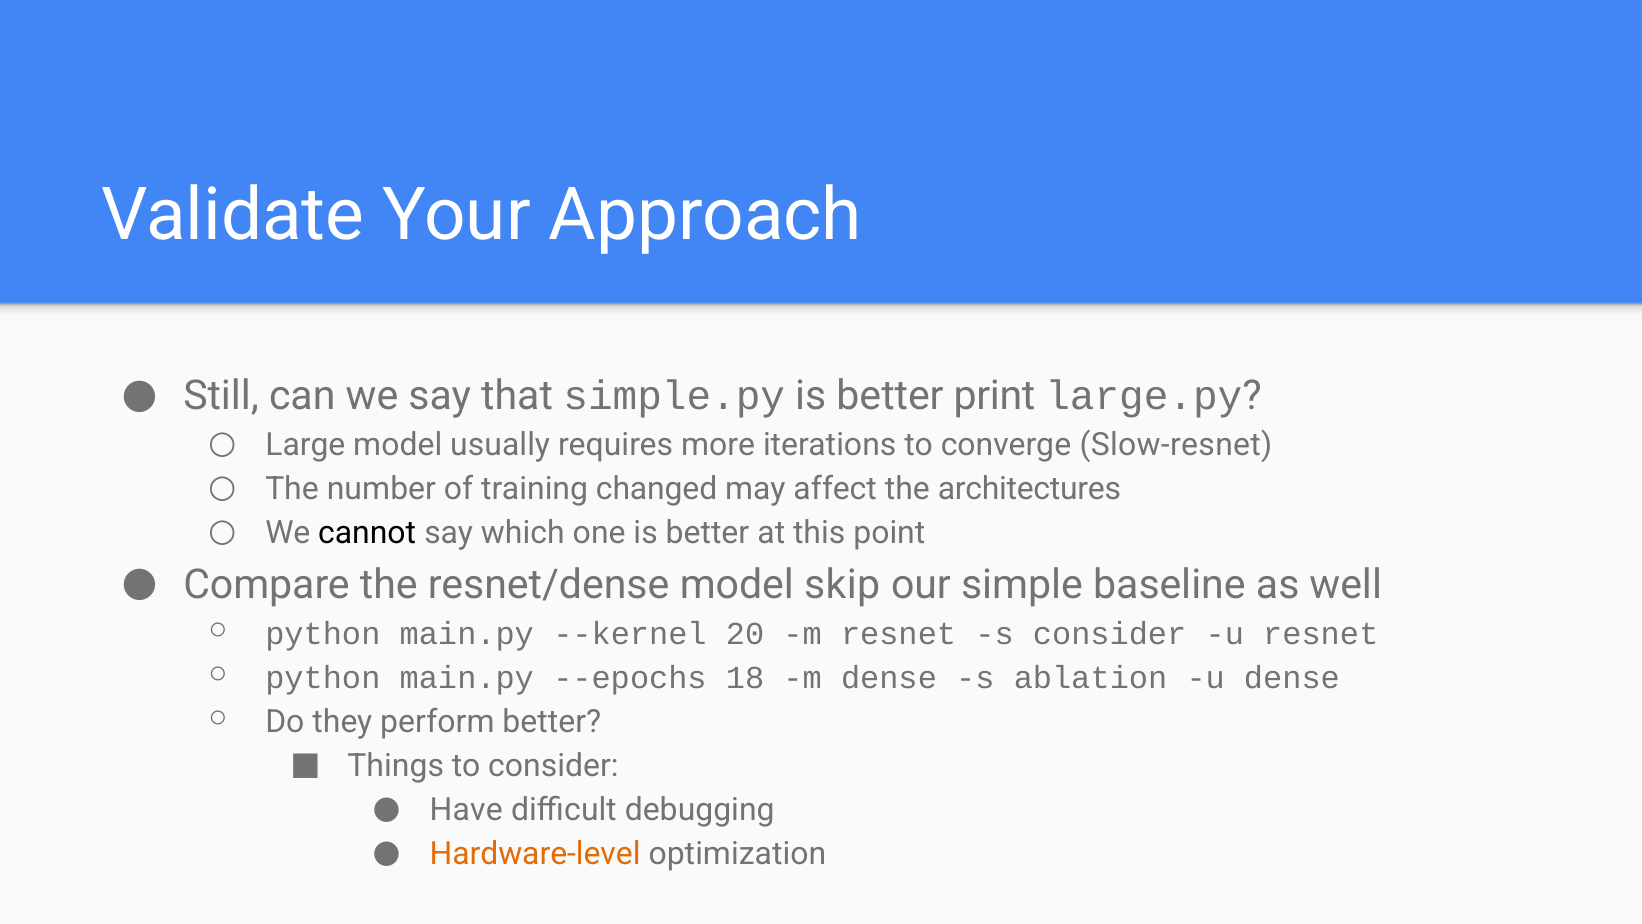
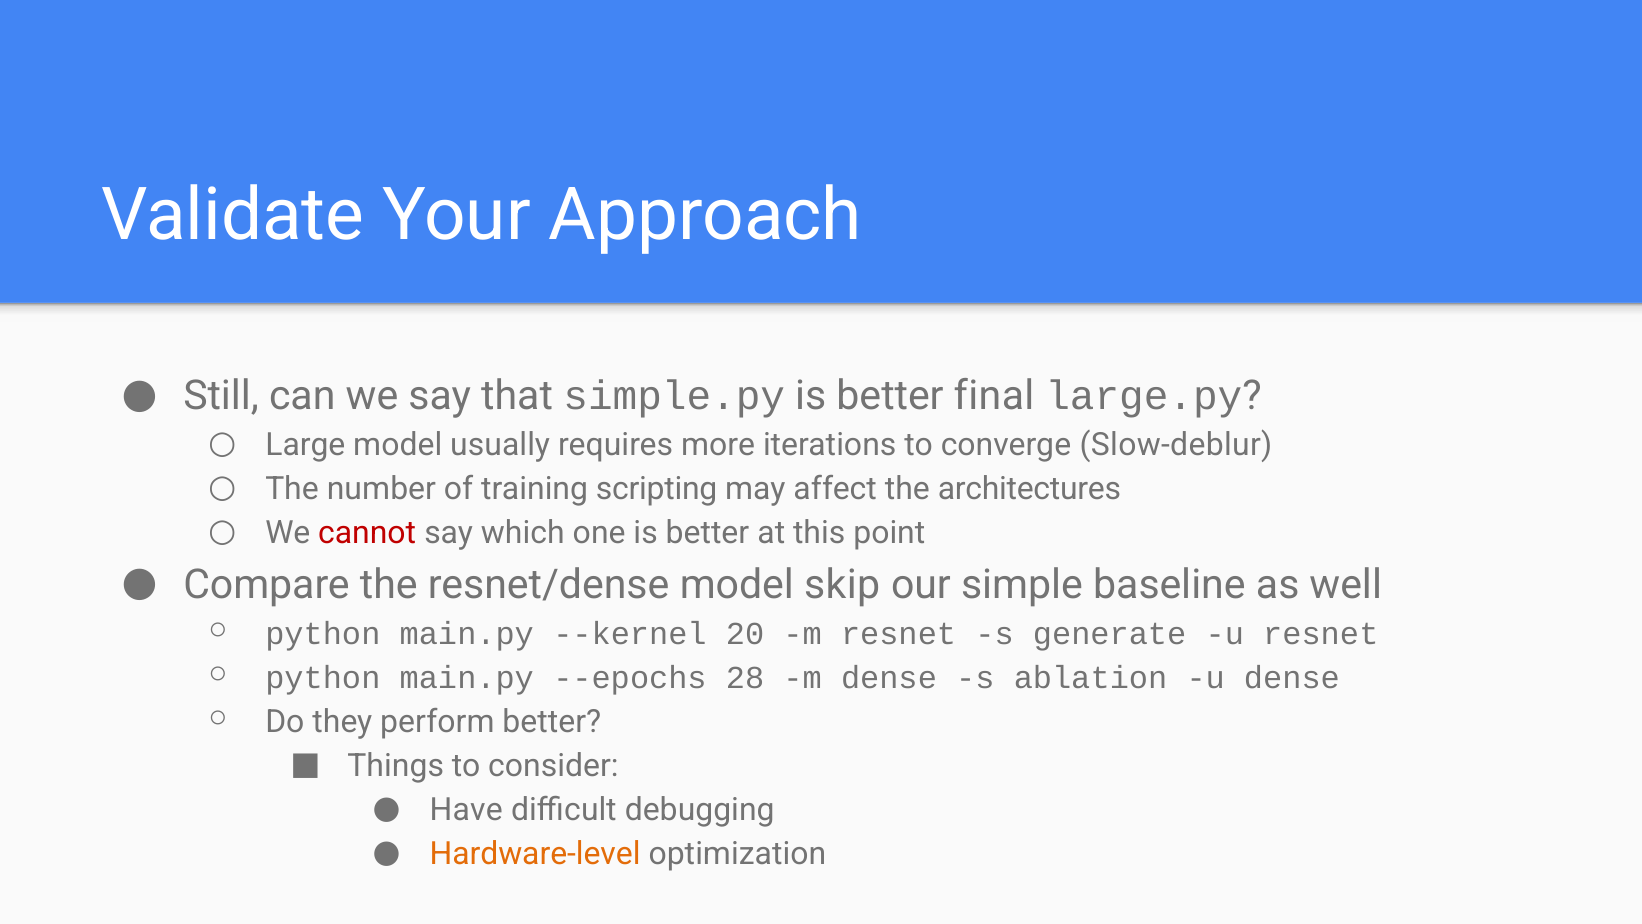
print: print -> final (994, 396)
Slow-resnet: Slow-resnet -> Slow-deblur (1176, 445)
changed: changed -> scripting (657, 489)
cannot colour: black -> red (367, 533)
s consider: consider -> generate (1110, 633)
18: 18 -> 28 (745, 677)
